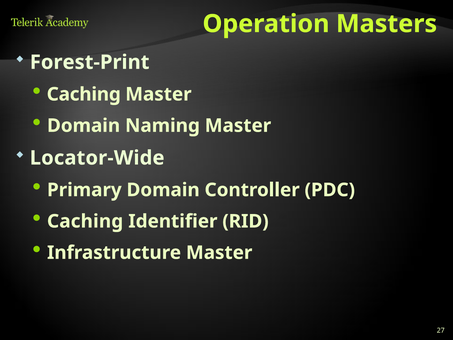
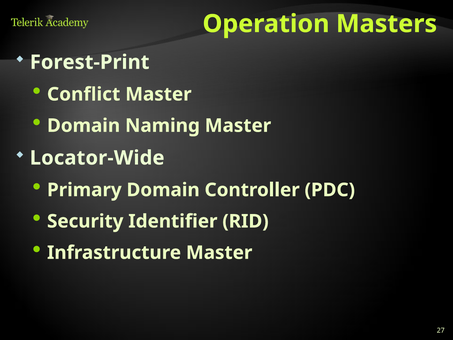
Caching: Caching -> Conflict (84, 94)
Caching: Caching -> Security (85, 221)
